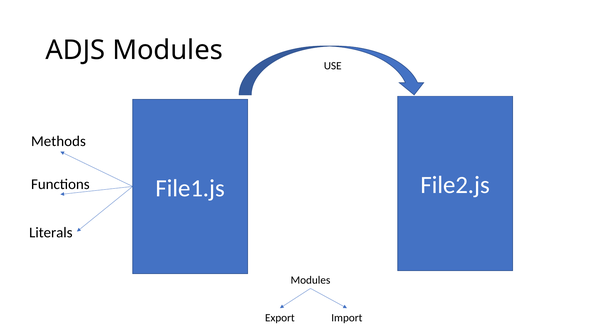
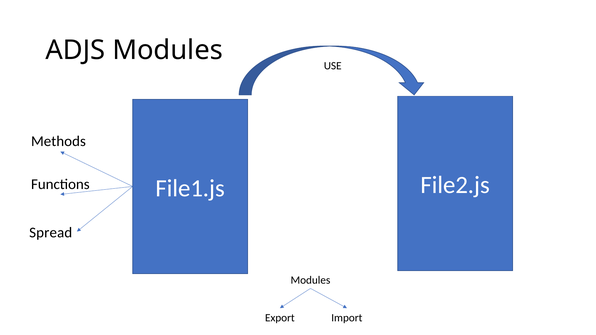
Literals: Literals -> Spread (51, 233)
